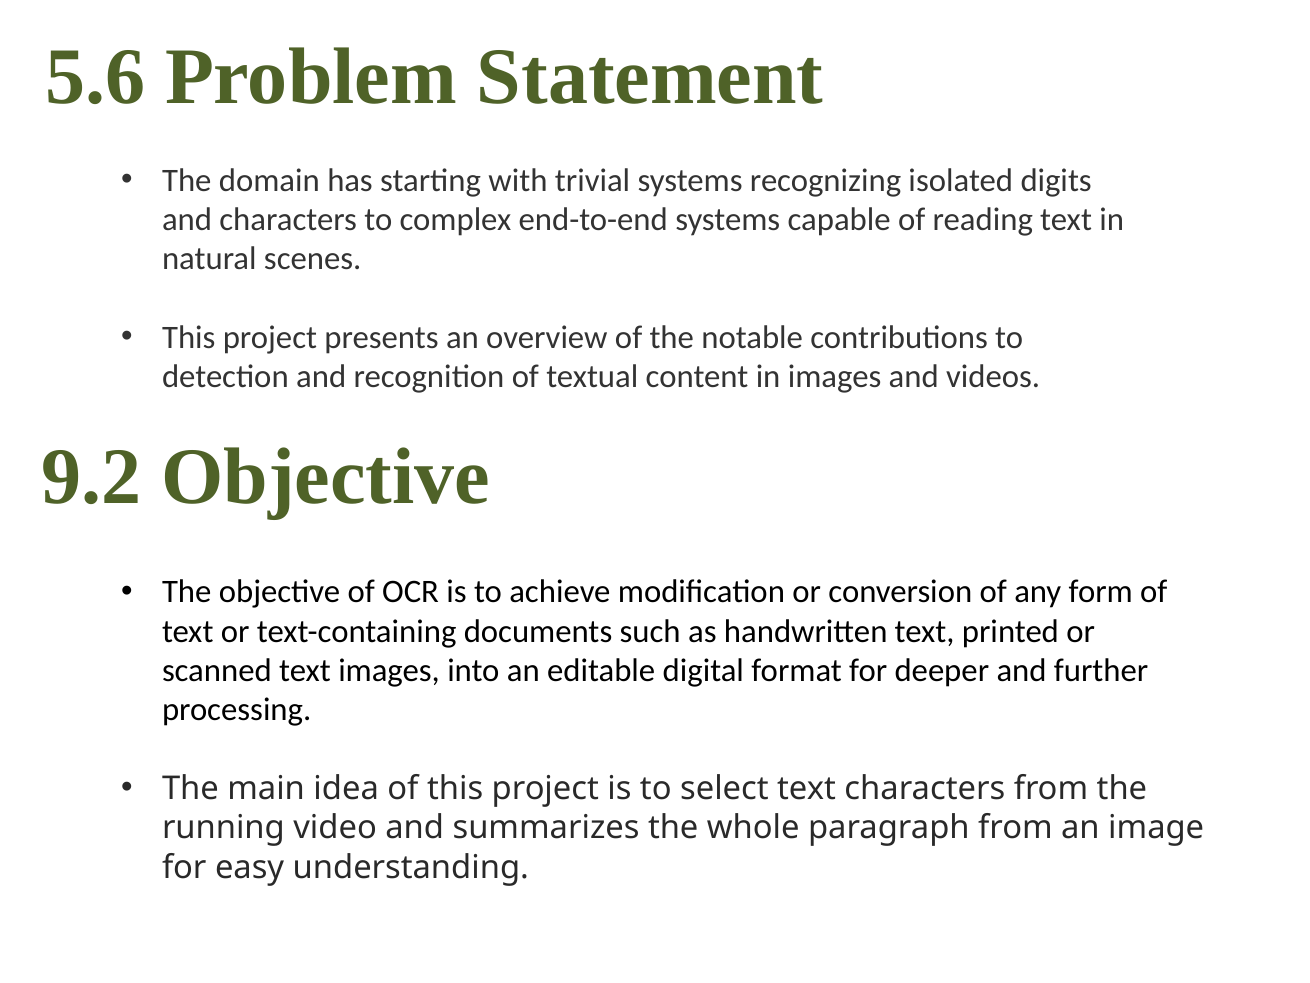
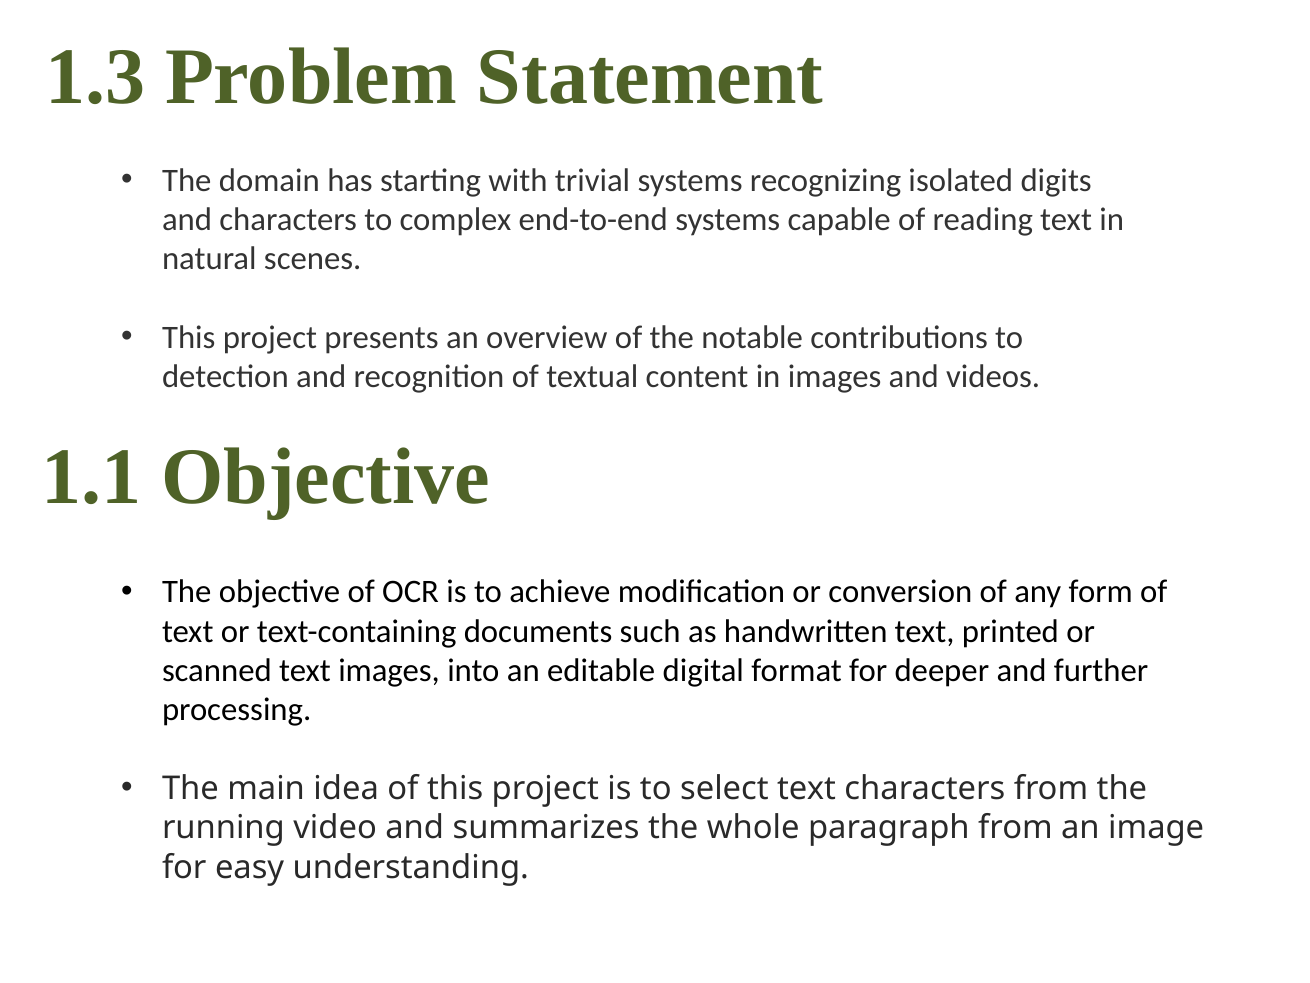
5.6: 5.6 -> 1.3 (95, 77)
9.2: 9.2 -> 1.1 (91, 477)
